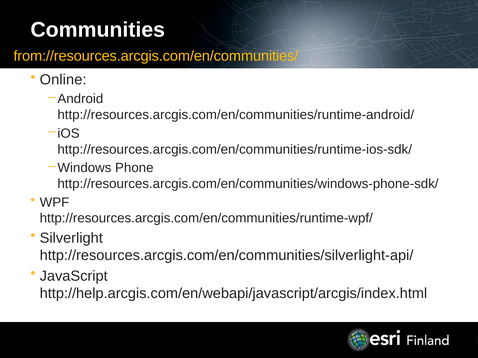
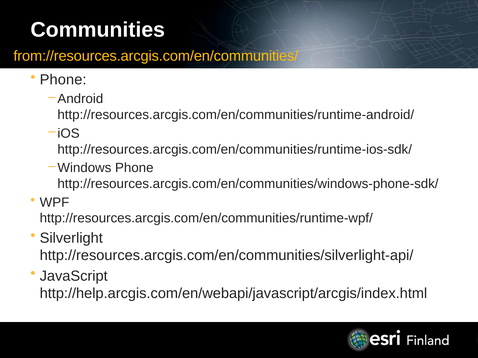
Online: Online -> Phone (63, 80)
